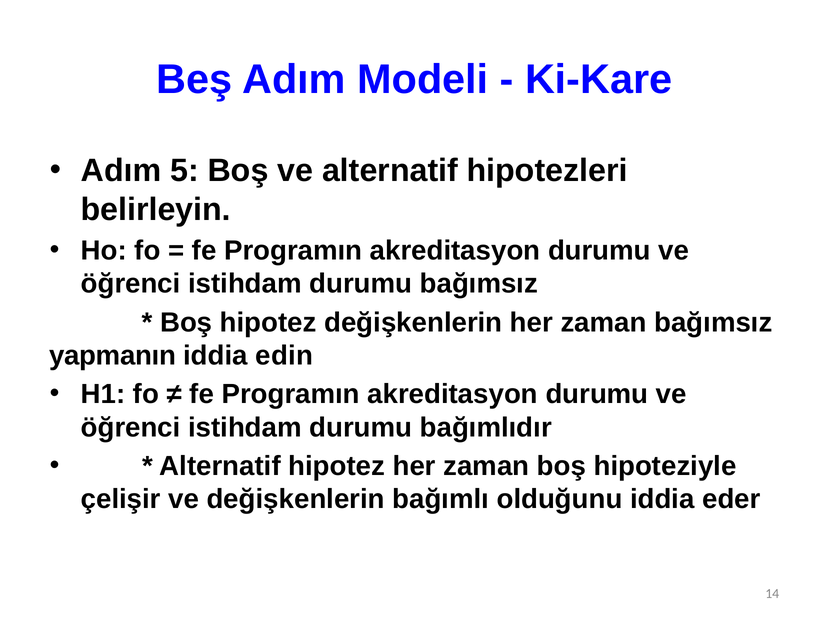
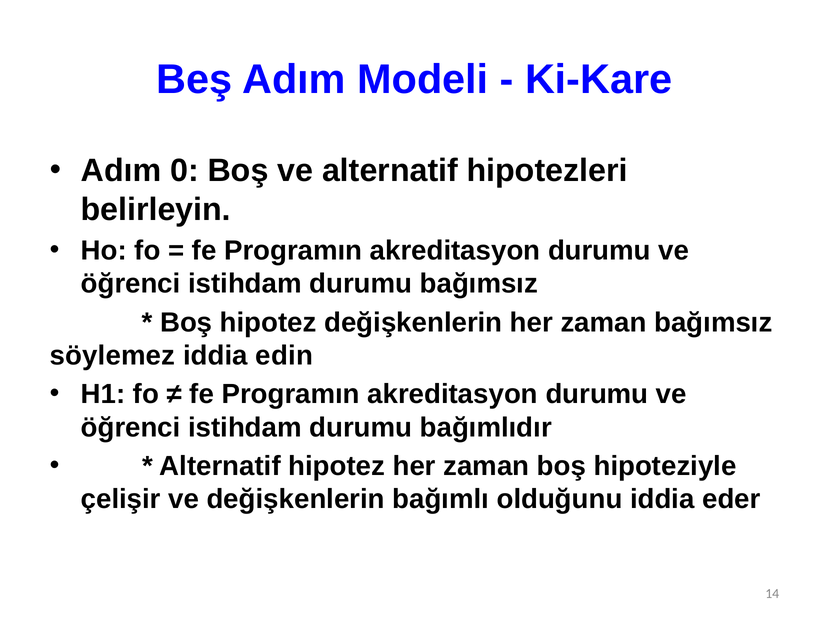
5: 5 -> 0 (184, 171)
yapmanın: yapmanın -> söylemez (112, 355)
